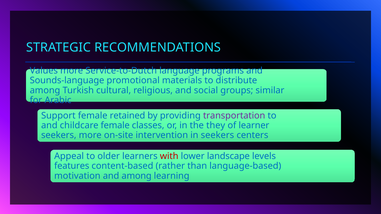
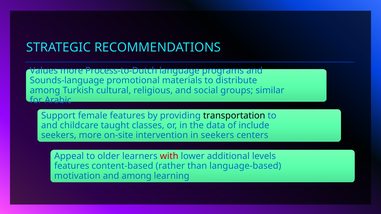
Service-to-Dutch: Service-to-Dutch -> Process-to-Dutch (121, 71)
female retained: retained -> features (127, 116)
transportation colour: purple -> black (234, 116)
childcare female: female -> taught (115, 126)
they: they -> data (216, 126)
learner: learner -> include (254, 126)
landscape: landscape -> additional (228, 156)
